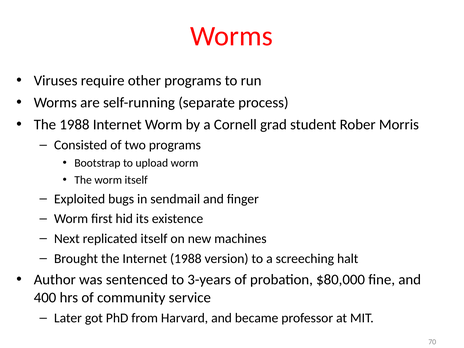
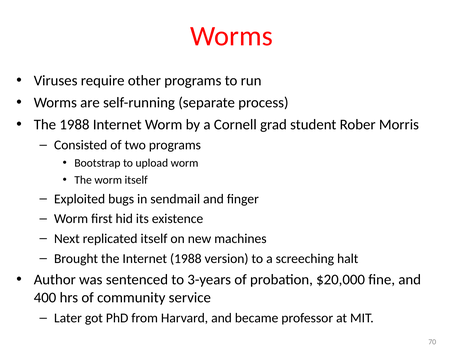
$80,000: $80,000 -> $20,000 (341, 280)
